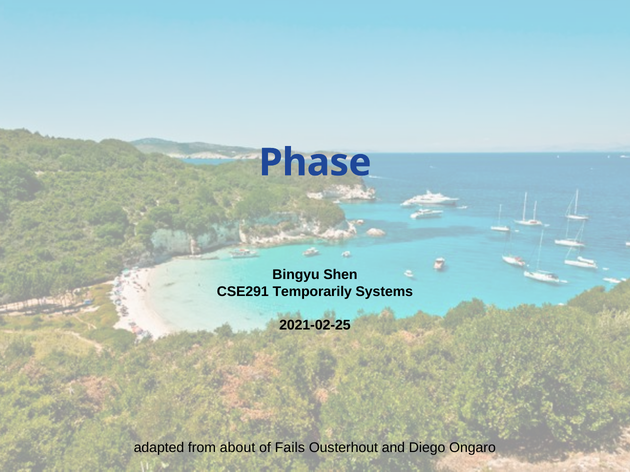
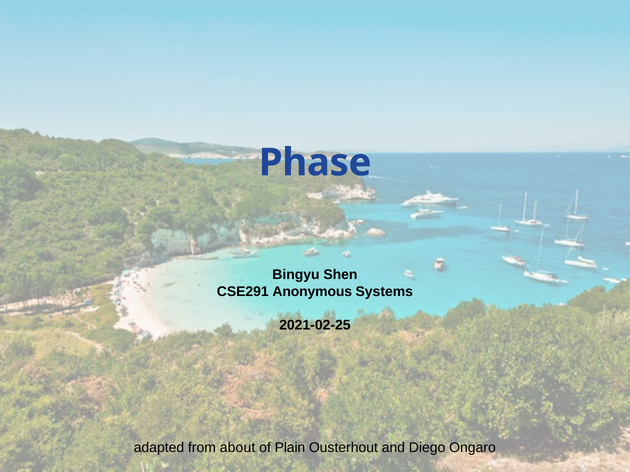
Temporarily: Temporarily -> Anonymous (312, 292)
Fails: Fails -> Plain (290, 448)
